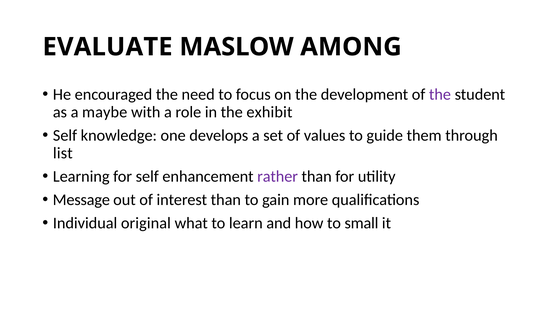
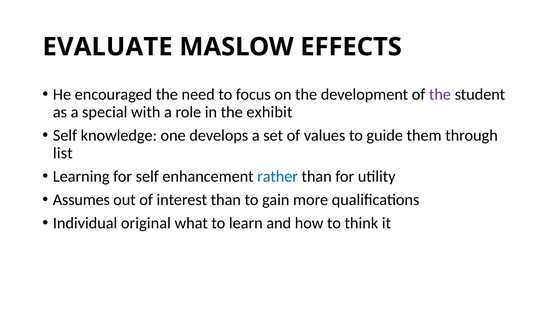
AMONG: AMONG -> EFFECTS (351, 47)
maybe: maybe -> special (105, 112)
rather colour: purple -> blue (278, 176)
Message: Message -> Assumes (81, 199)
small: small -> think (361, 223)
